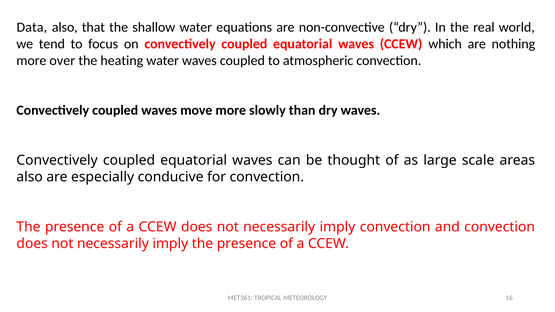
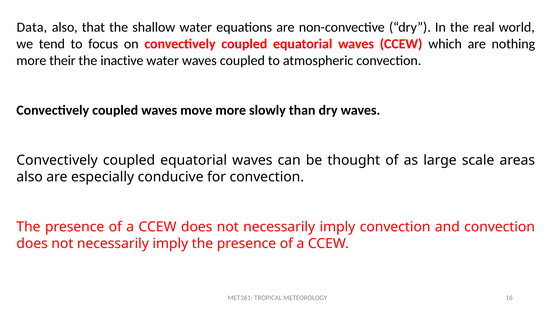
over: over -> their (62, 60)
heating: heating -> inactive (122, 60)
